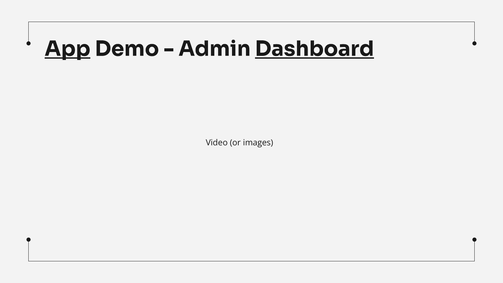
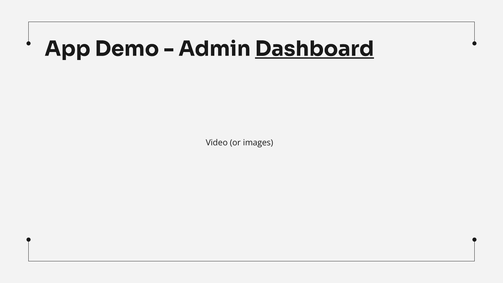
App underline: present -> none (68, 49)
